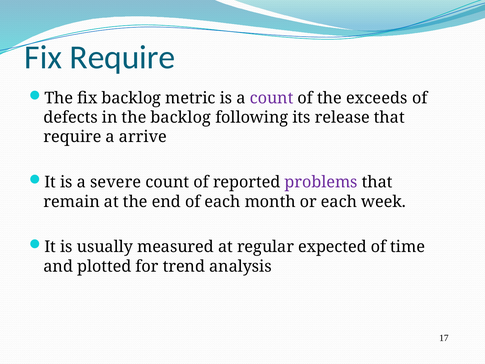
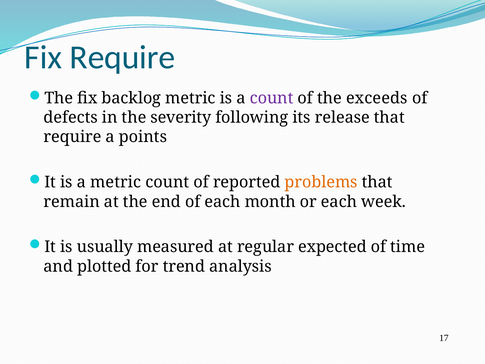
the backlog: backlog -> severity (181, 117)
arrive: arrive -> points (143, 137)
a severe: severe -> metric (116, 182)
problems colour: purple -> orange (321, 182)
